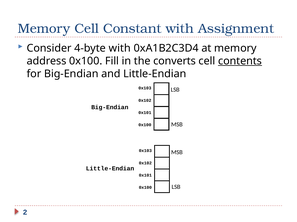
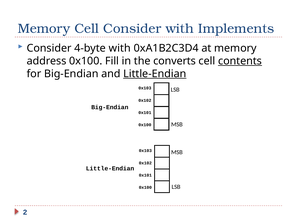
Cell Constant: Constant -> Consider (132, 29)
Assignment: Assignment -> Implements (236, 29)
Little-Endian underline: none -> present (155, 74)
